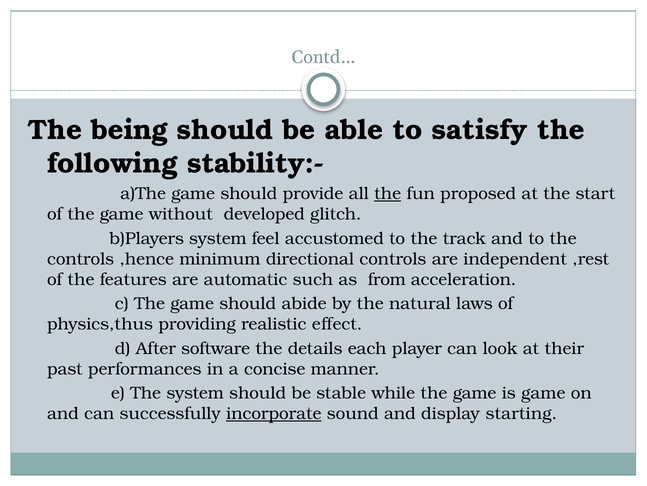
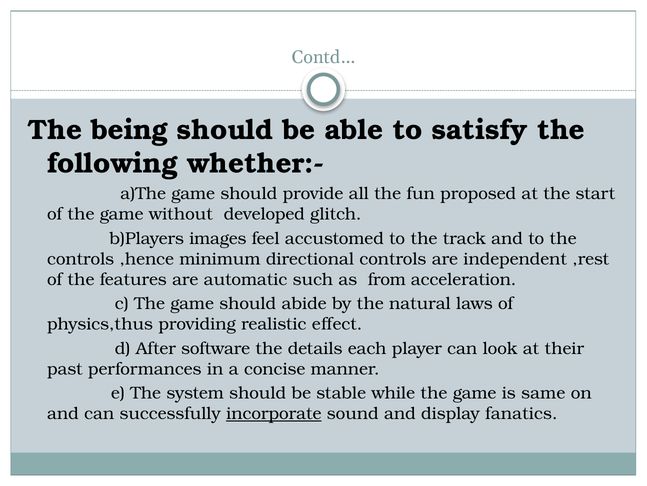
stability:-: stability:- -> whether:- (256, 163)
the underline: present -> none (388, 193)
b)Players system: system -> images (218, 238)
is game: game -> same (543, 393)
starting: starting -> fanatics (521, 413)
